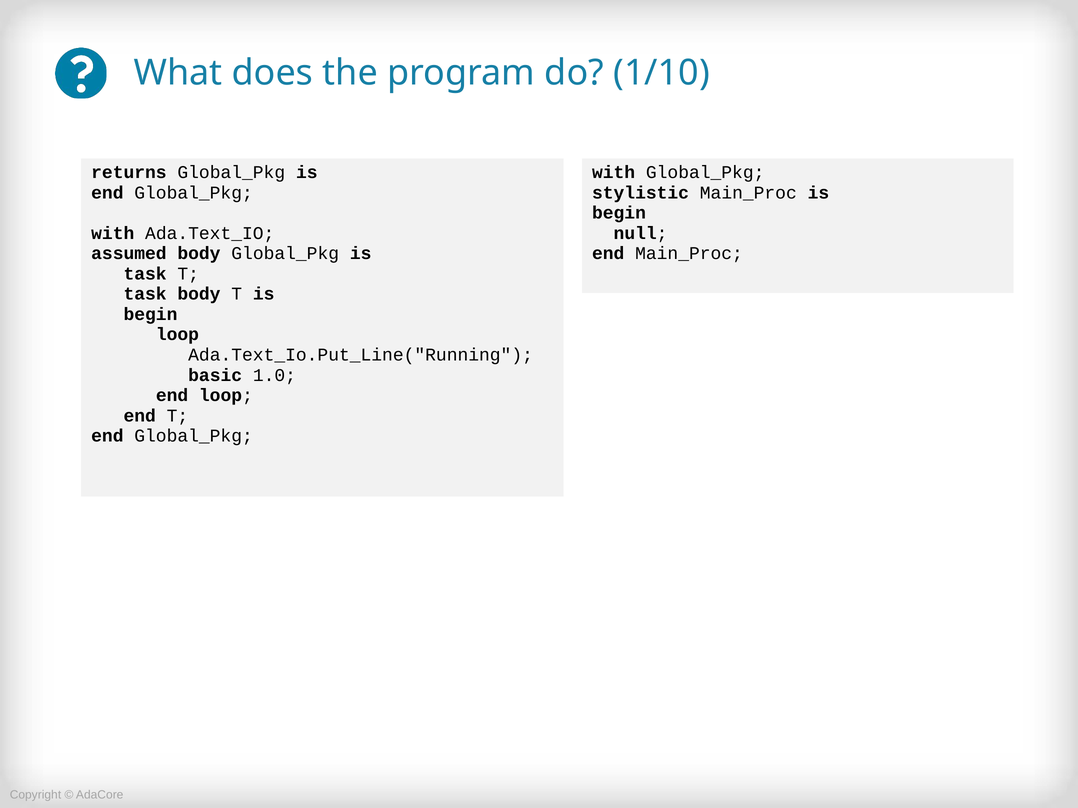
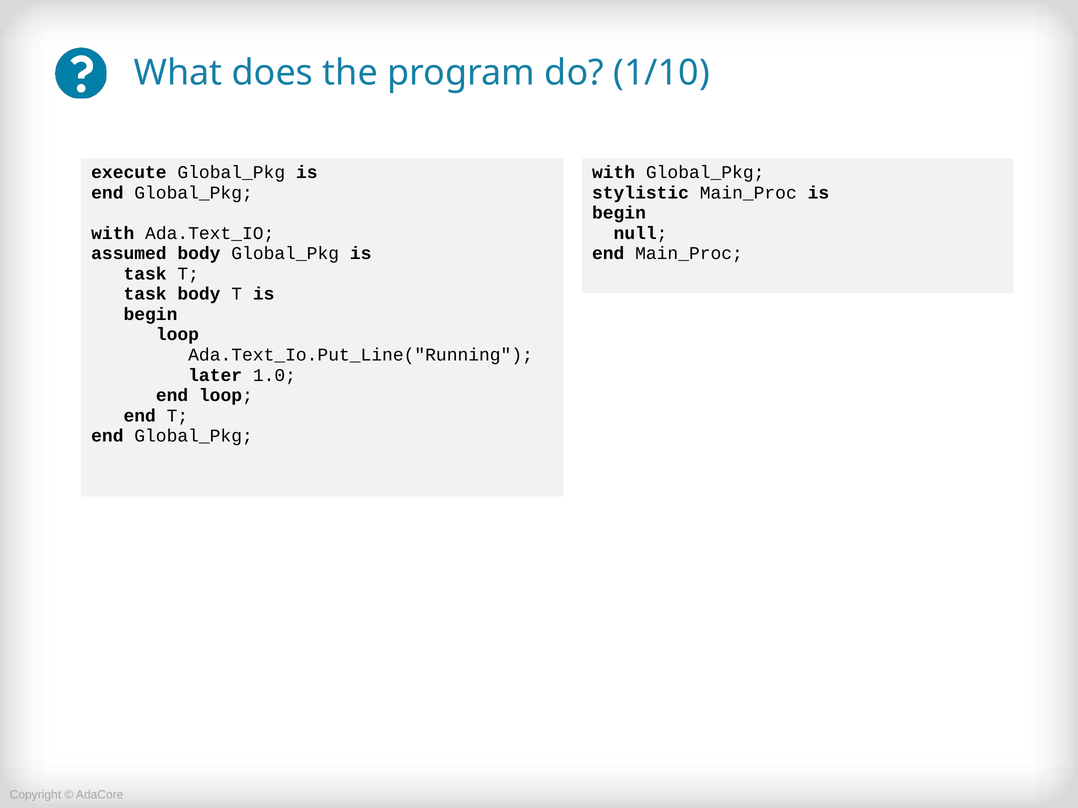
returns: returns -> execute (129, 172)
basic: basic -> later (215, 375)
